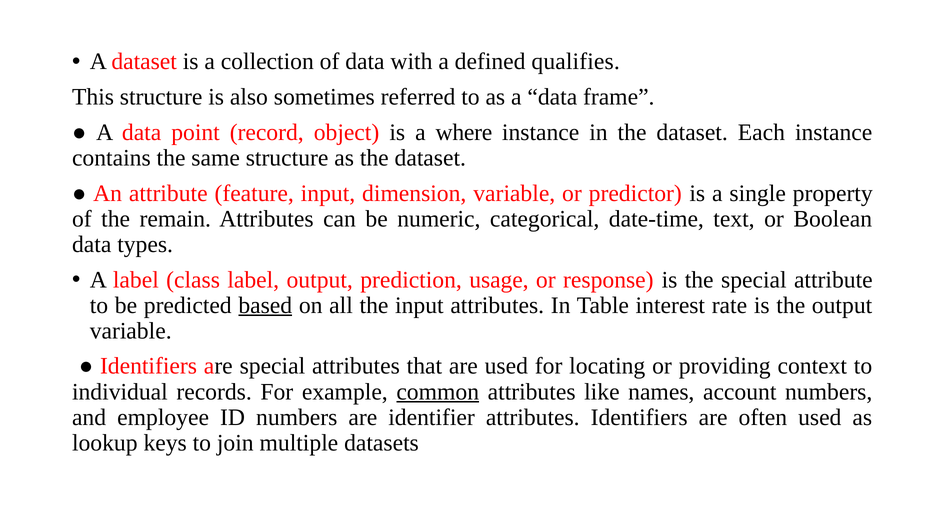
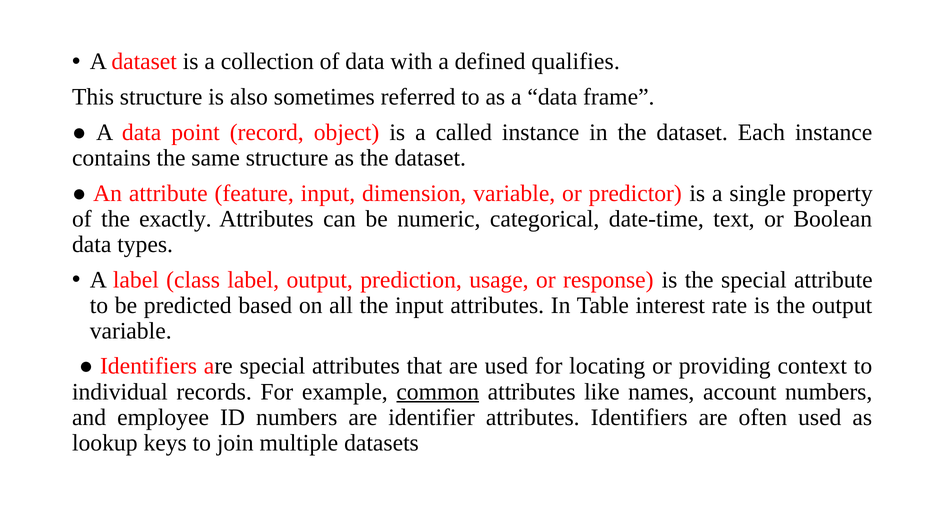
where: where -> called (464, 132)
remain: remain -> exactly (175, 219)
based underline: present -> none (265, 305)
